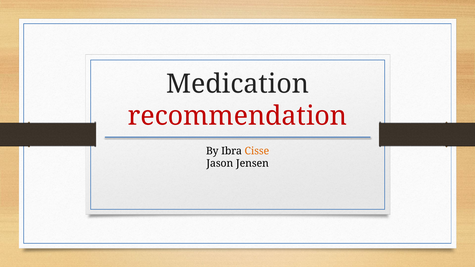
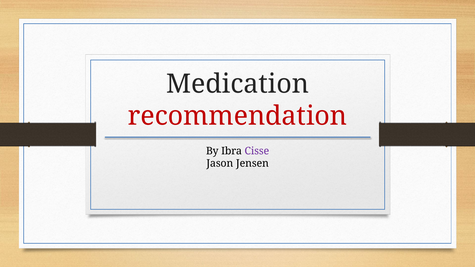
Cisse colour: orange -> purple (257, 151)
